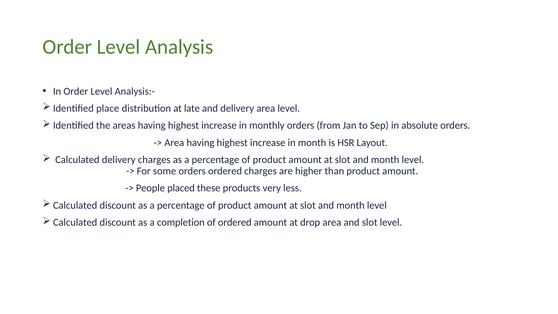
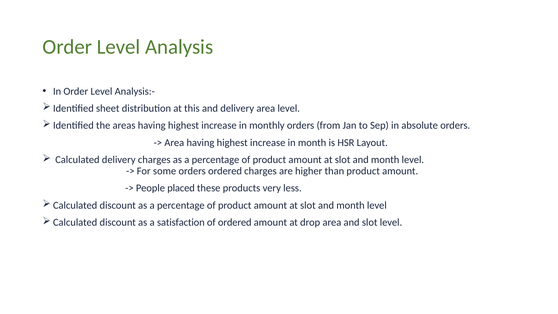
place: place -> sheet (108, 108)
late: late -> this (192, 108)
completion: completion -> satisfaction (181, 222)
